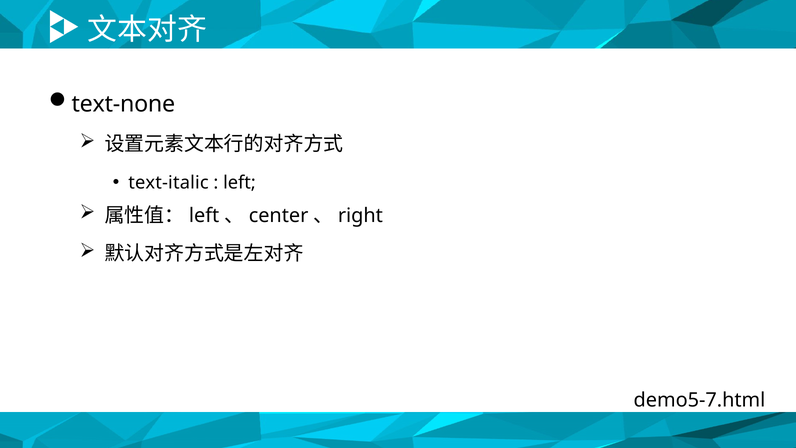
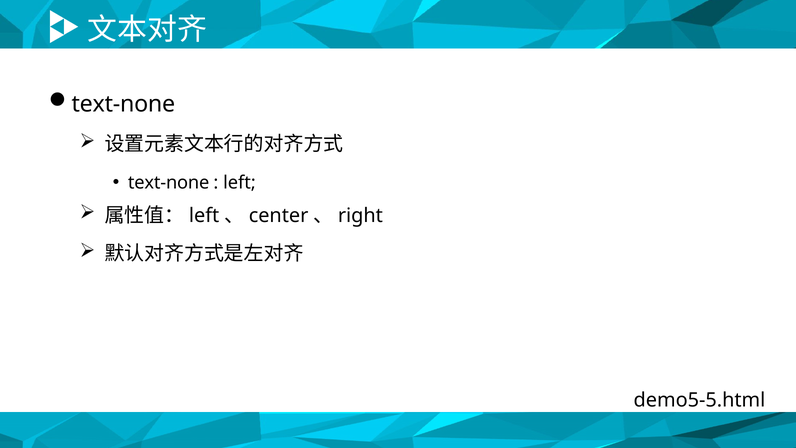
text-italic: text-italic -> text-none (169, 183)
demo5-7.html: demo5-7.html -> demo5-5.html (699, 400)
